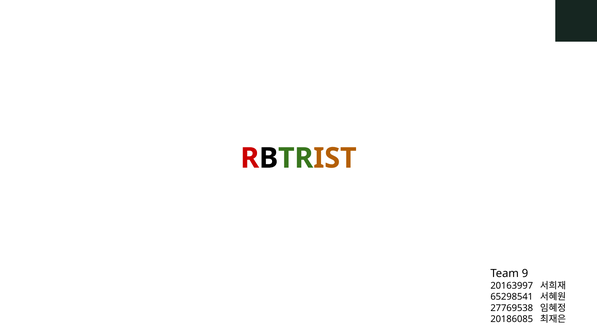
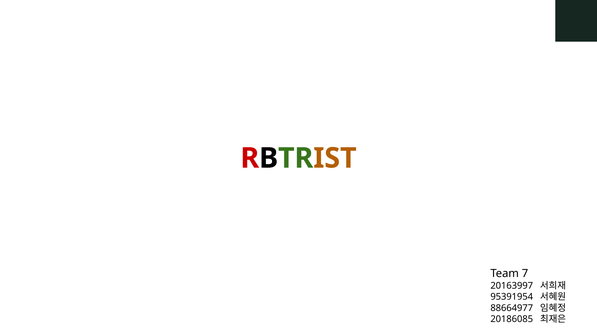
9: 9 -> 7 (525, 273)
65298541: 65298541 -> 95391954 (512, 297)
27769538: 27769538 -> 88664977 (512, 308)
